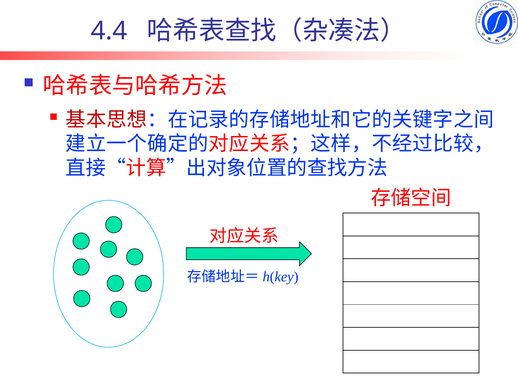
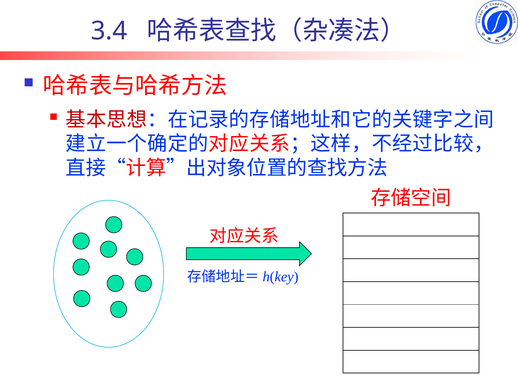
4.4: 4.4 -> 3.4 (109, 31)
